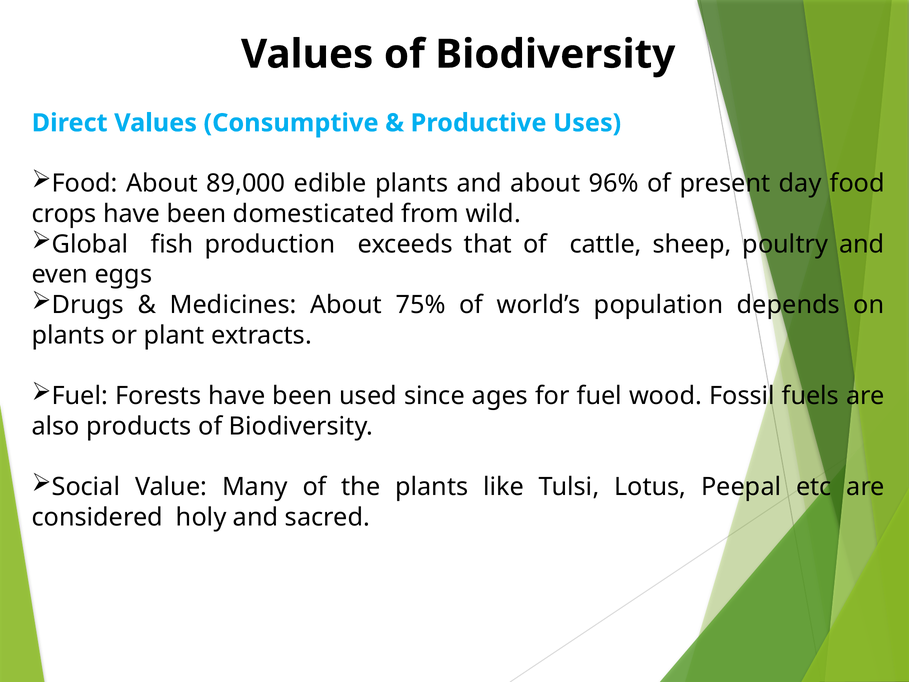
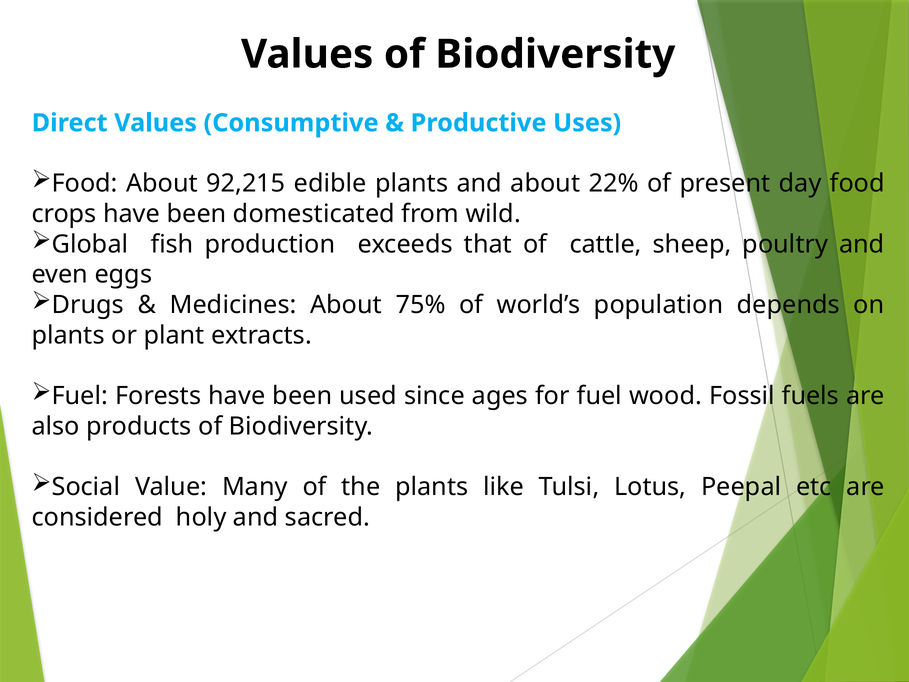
89,000: 89,000 -> 92,215 (246, 184)
96%: 96% -> 22% (614, 184)
